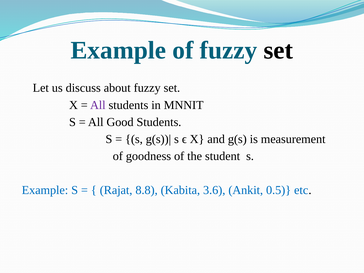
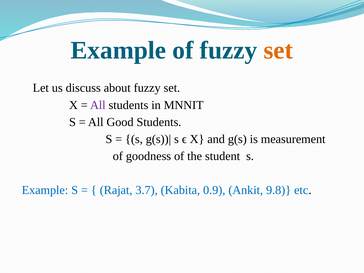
set colour: black -> orange (278, 50)
8.8: 8.8 -> 3.7 (147, 190)
3.6: 3.6 -> 0.9 (214, 190)
0.5: 0.5 -> 9.8 (279, 190)
